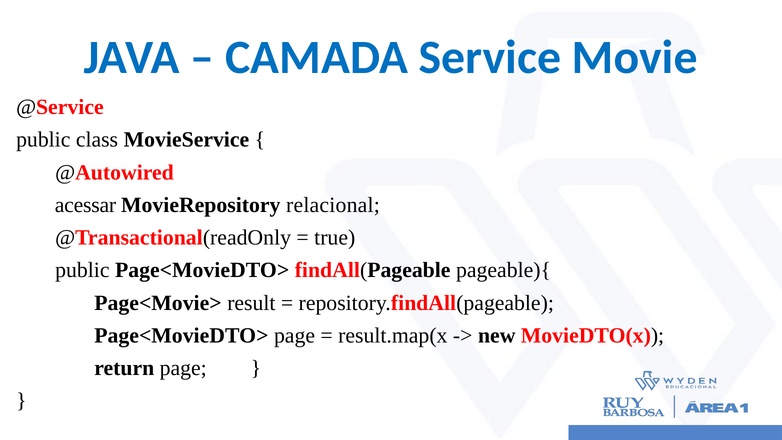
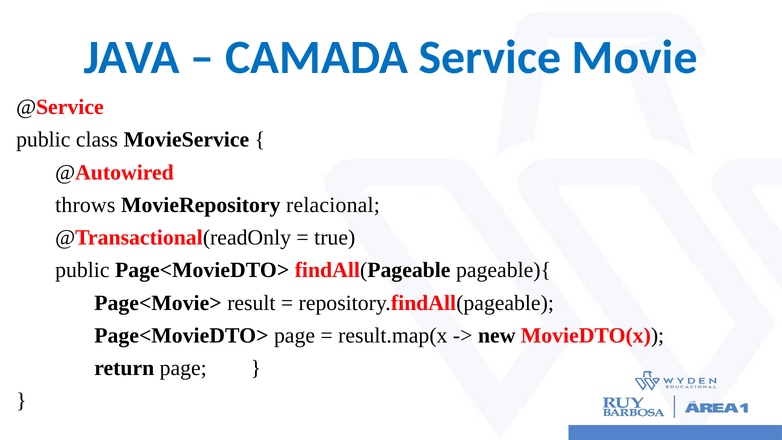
acessar: acessar -> throws (85, 205)
